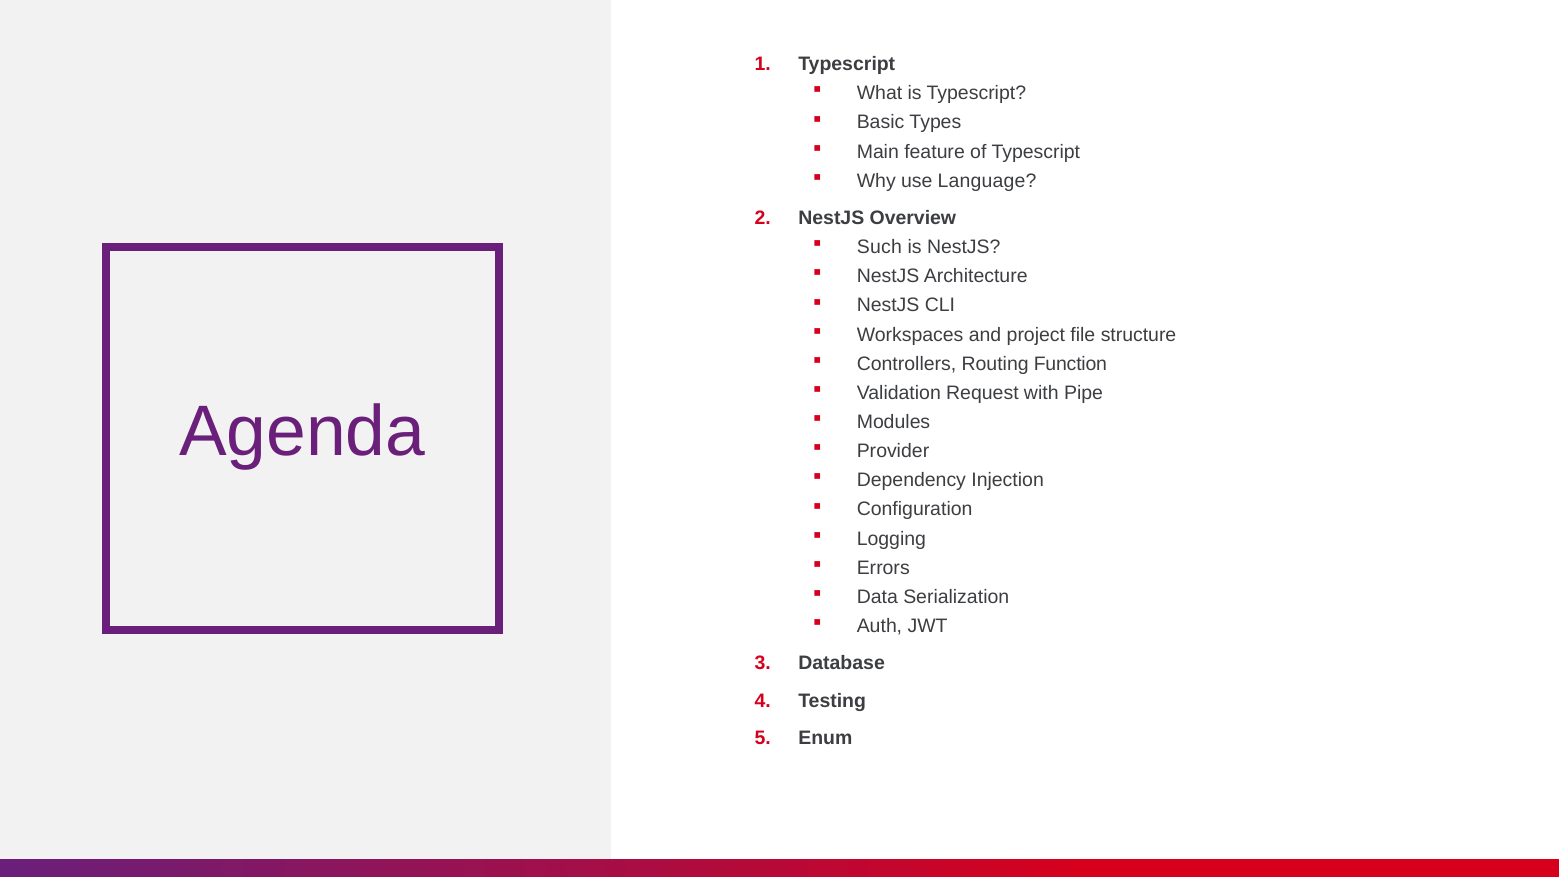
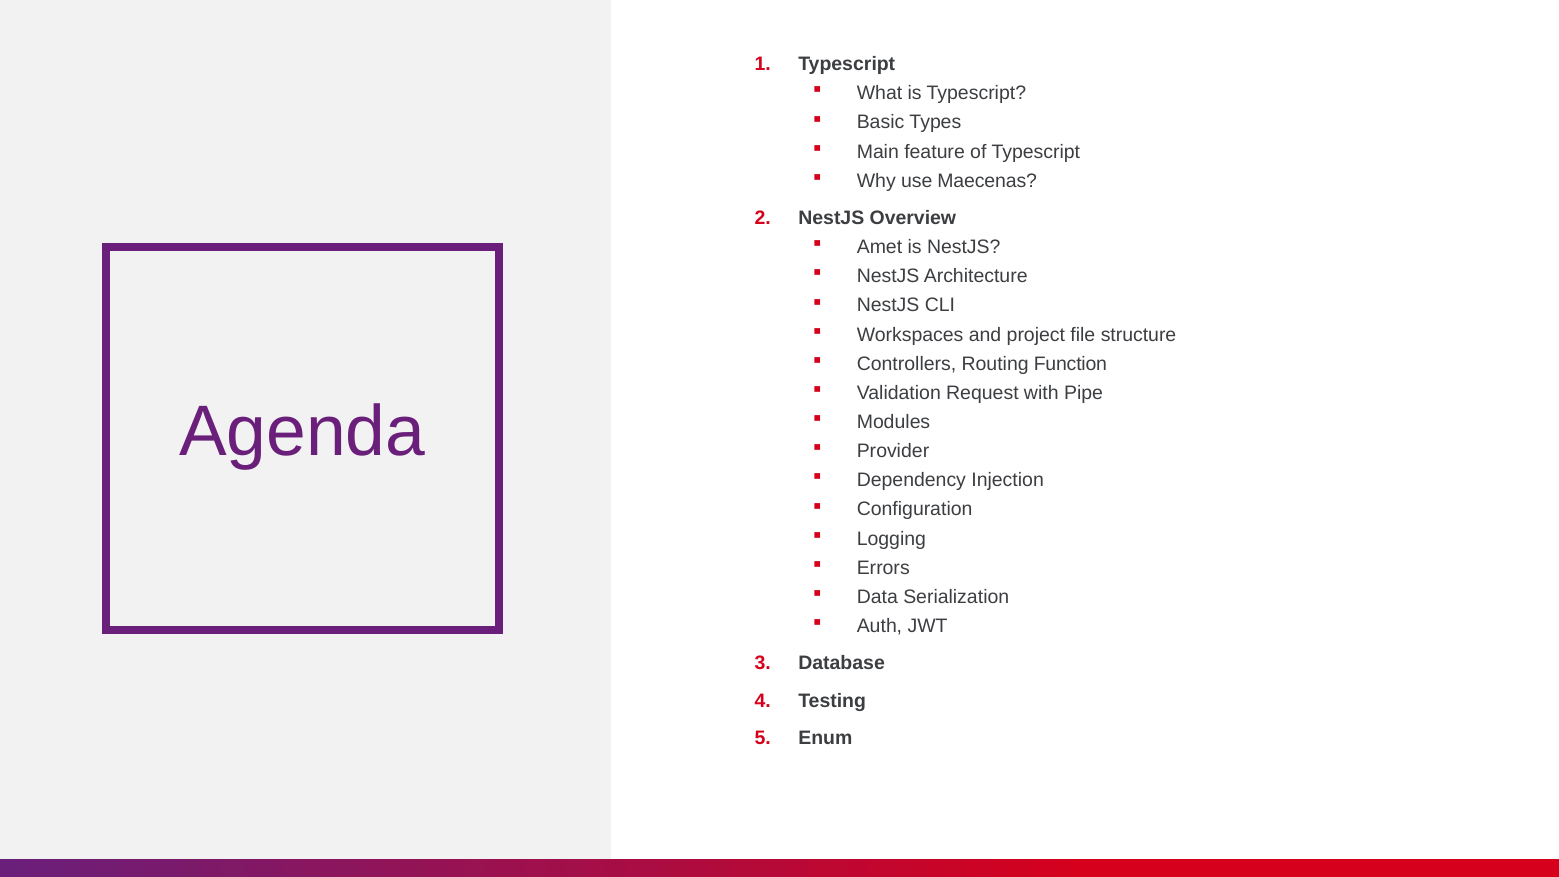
Language: Language -> Maecenas (987, 181)
Such: Such -> Amet (880, 247)
